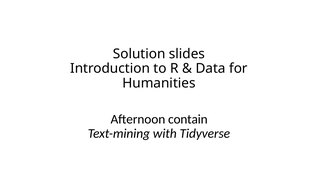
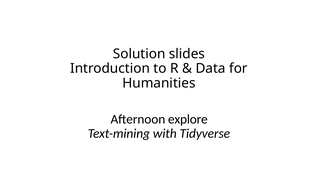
contain: contain -> explore (188, 119)
